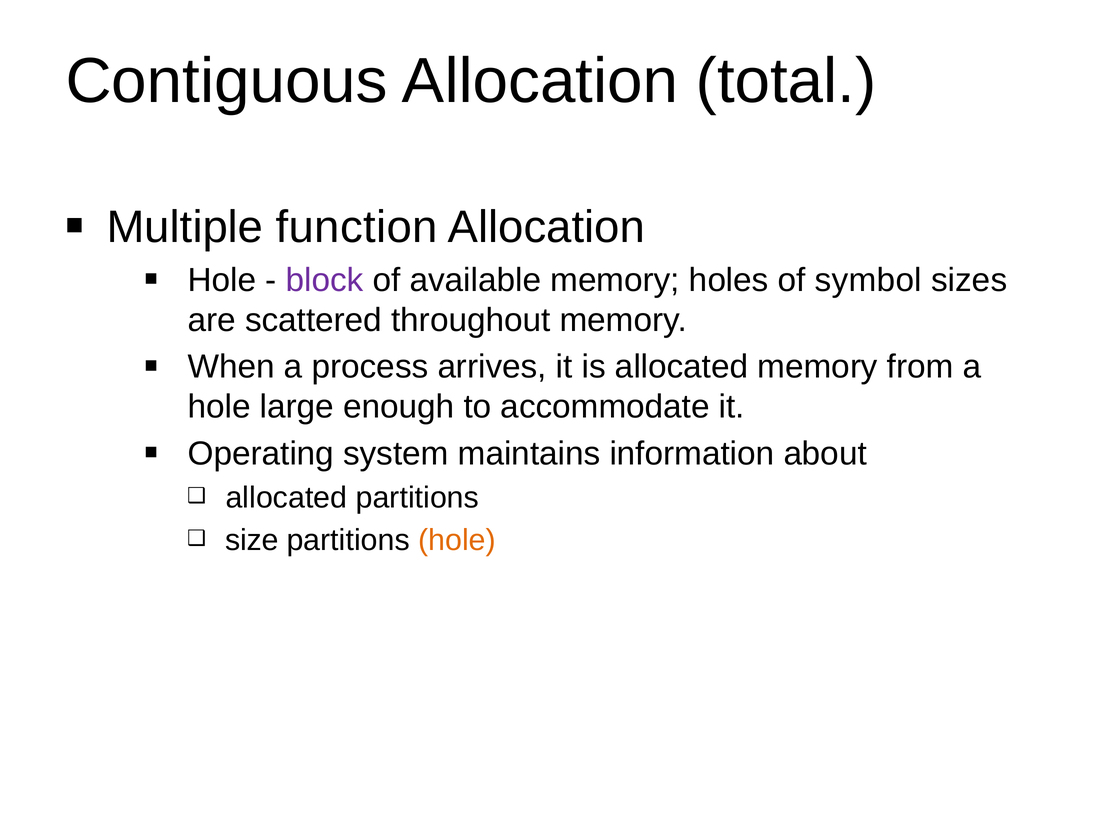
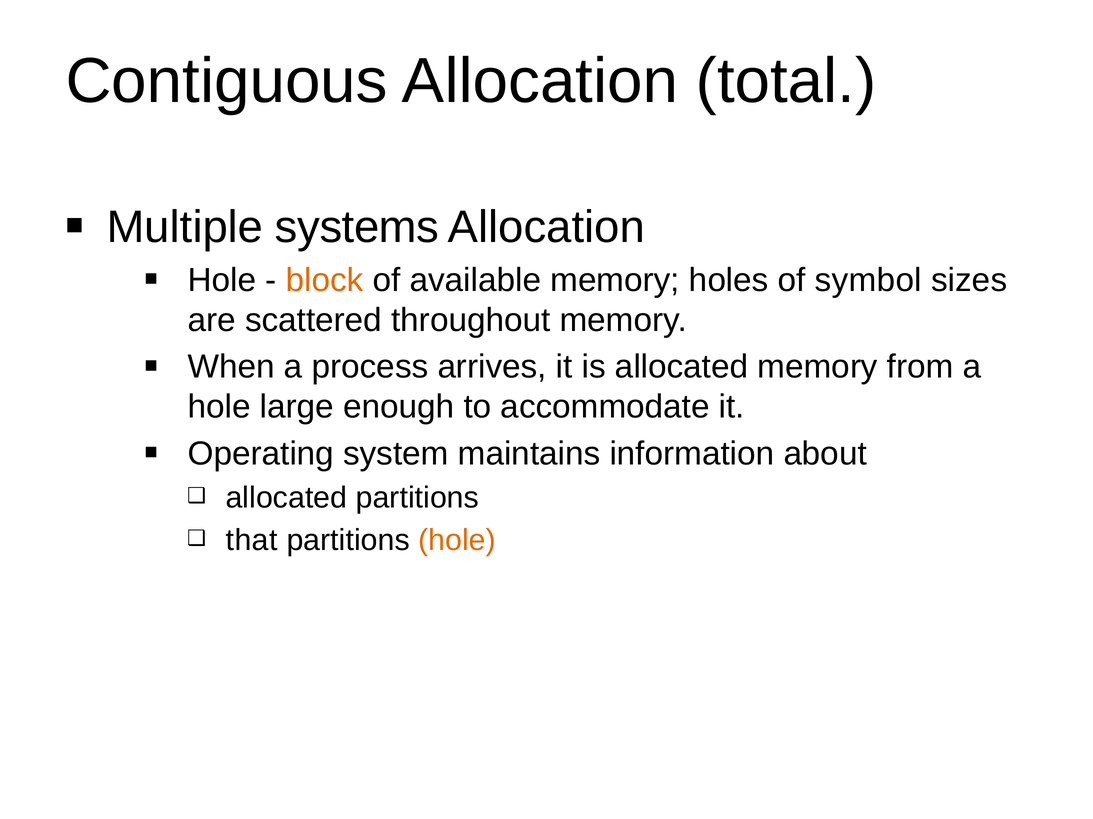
function: function -> systems (357, 227)
block colour: purple -> orange (325, 280)
size: size -> that (252, 541)
